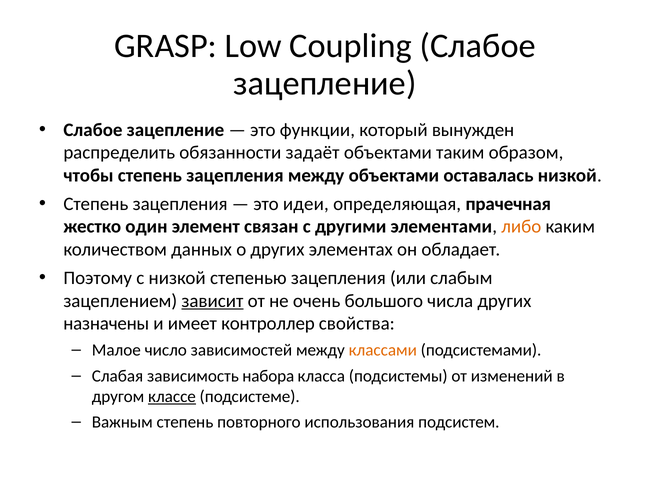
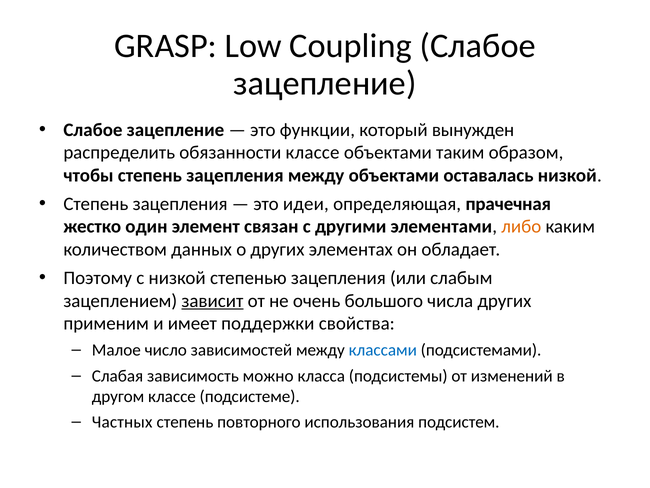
обязанности задаёт: задаёт -> классе (313, 152)
назначены: назначены -> применим (106, 323)
контроллер: контроллер -> поддержки (268, 323)
классами colour: orange -> blue (383, 350)
набора: набора -> можно (268, 376)
классе underline: present -> none (172, 396)
Важным: Важным -> Частных (122, 422)
